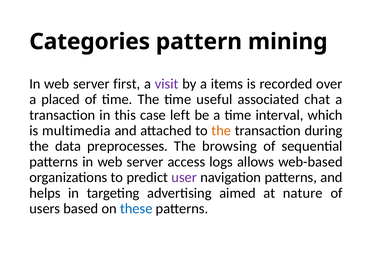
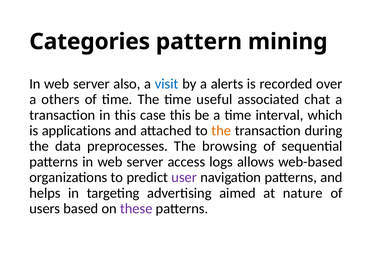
first: first -> also (127, 84)
visit colour: purple -> blue (167, 84)
items: items -> alerts (227, 84)
placed: placed -> others (60, 99)
case left: left -> this (180, 115)
multimedia: multimedia -> applications (77, 131)
these colour: blue -> purple (136, 209)
